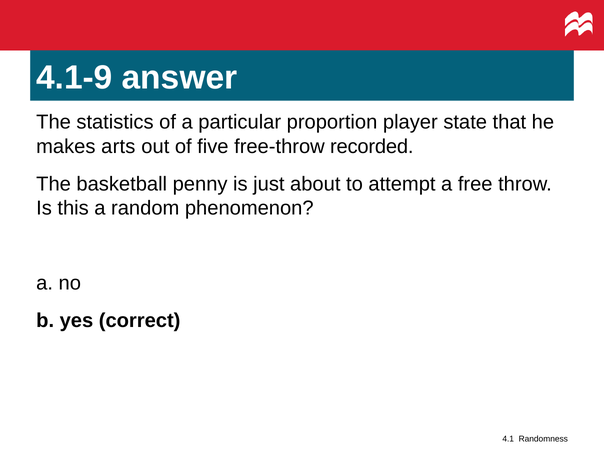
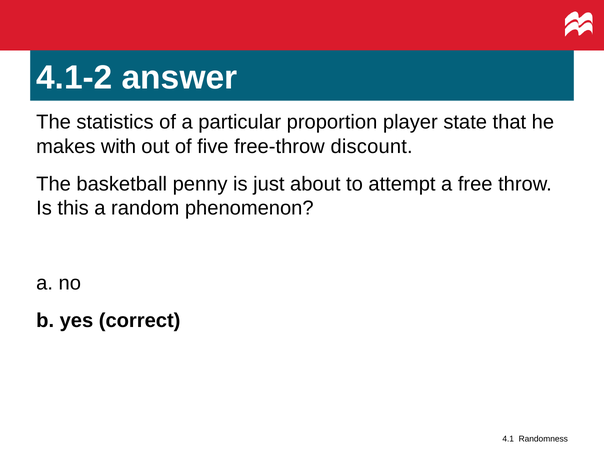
4.1-9: 4.1-9 -> 4.1-2 (74, 78)
arts: arts -> with (119, 146)
recorded: recorded -> discount (372, 146)
